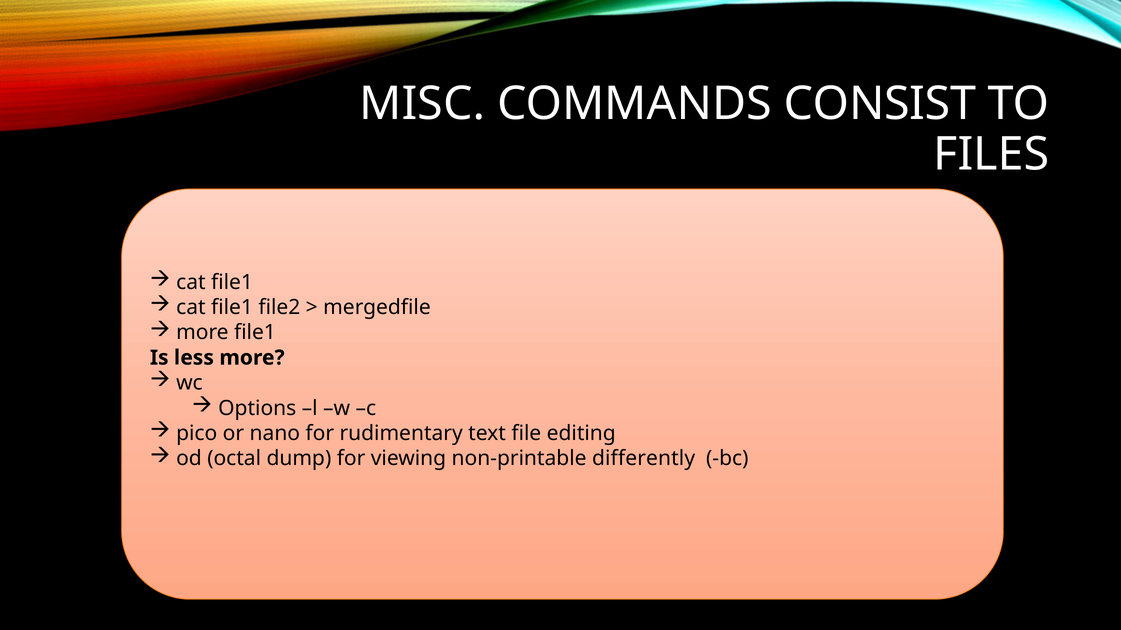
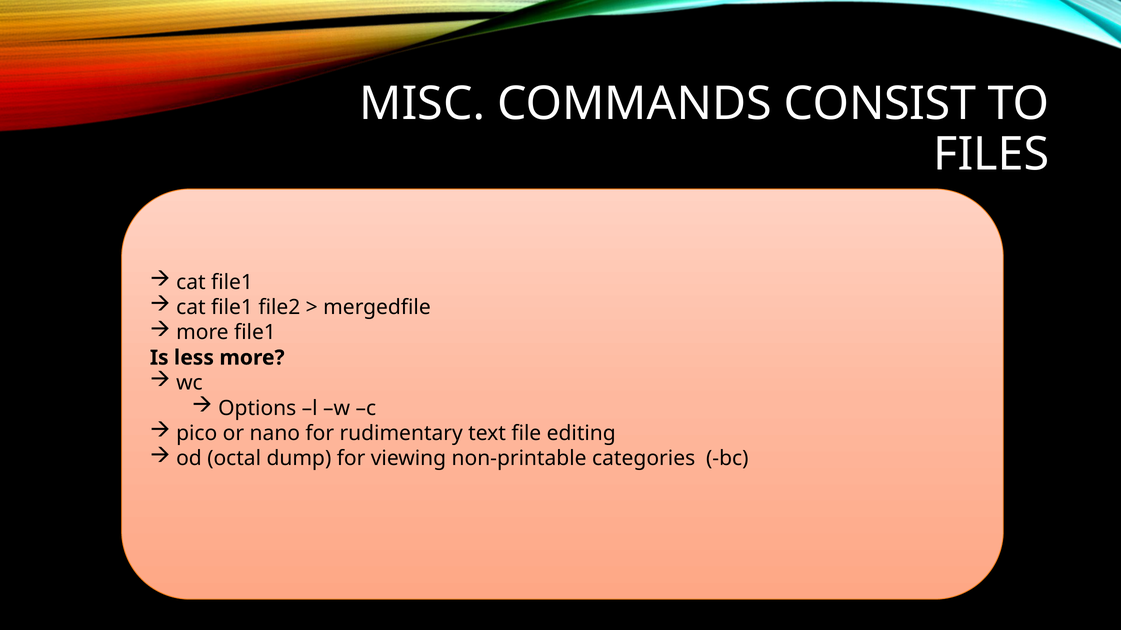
differently: differently -> categories (644, 459)
